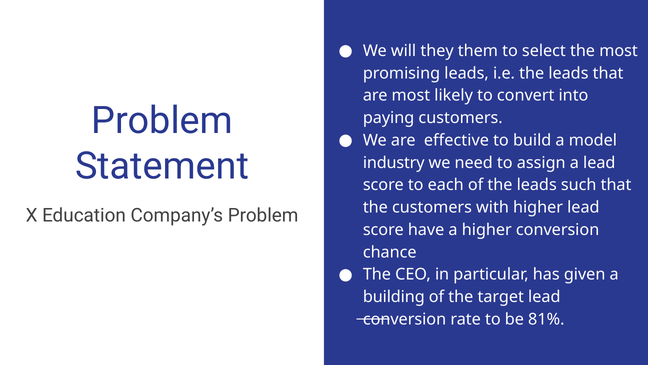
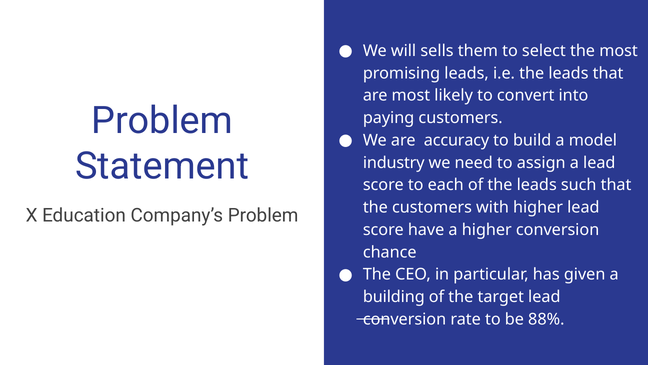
they: they -> sells (437, 51)
effective: effective -> accuracy (457, 140)
81%: 81% -> 88% (546, 319)
